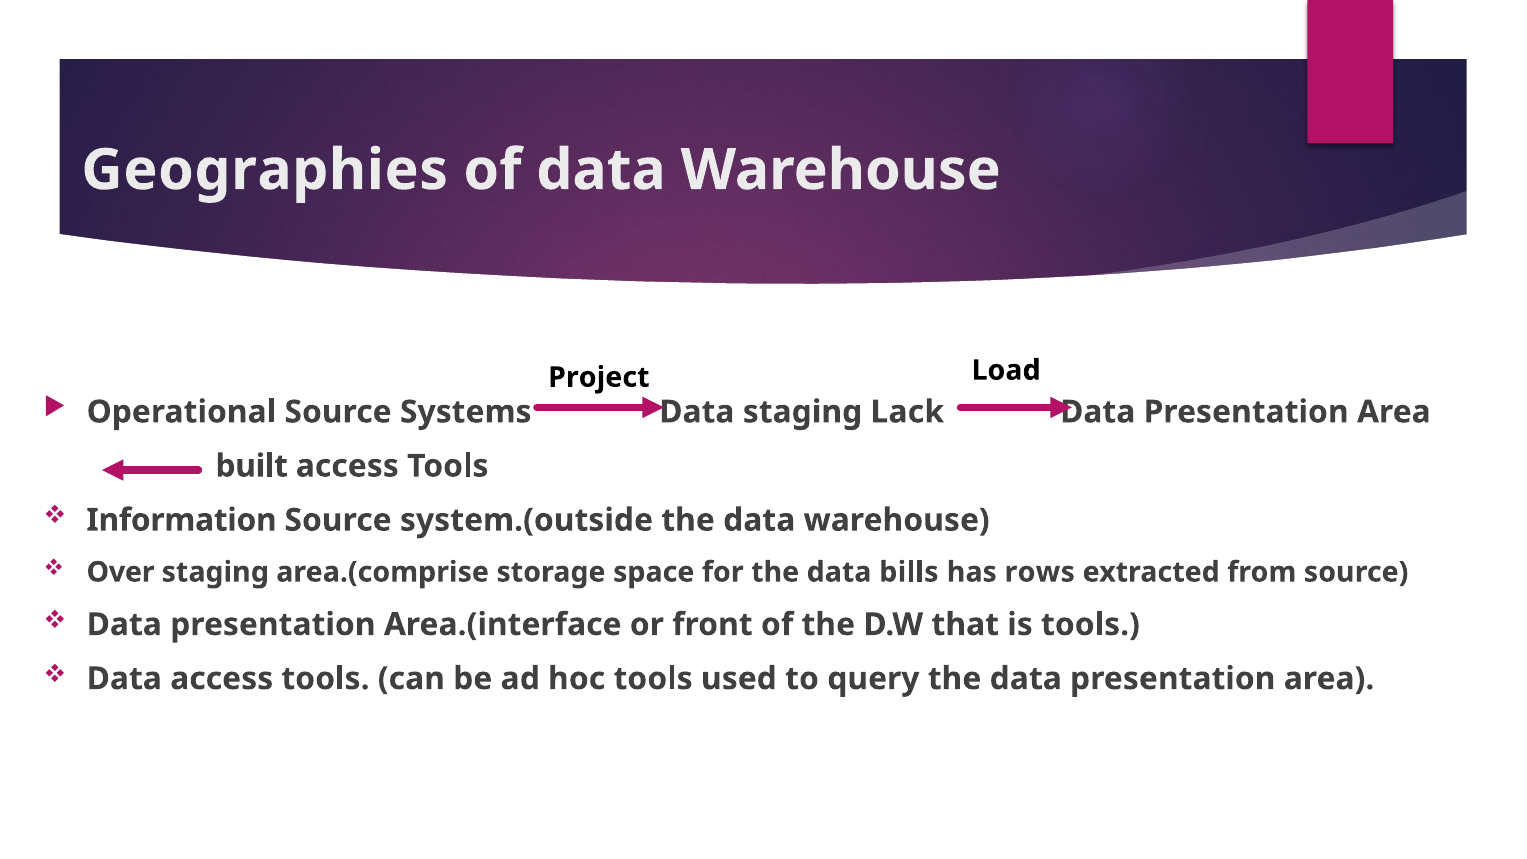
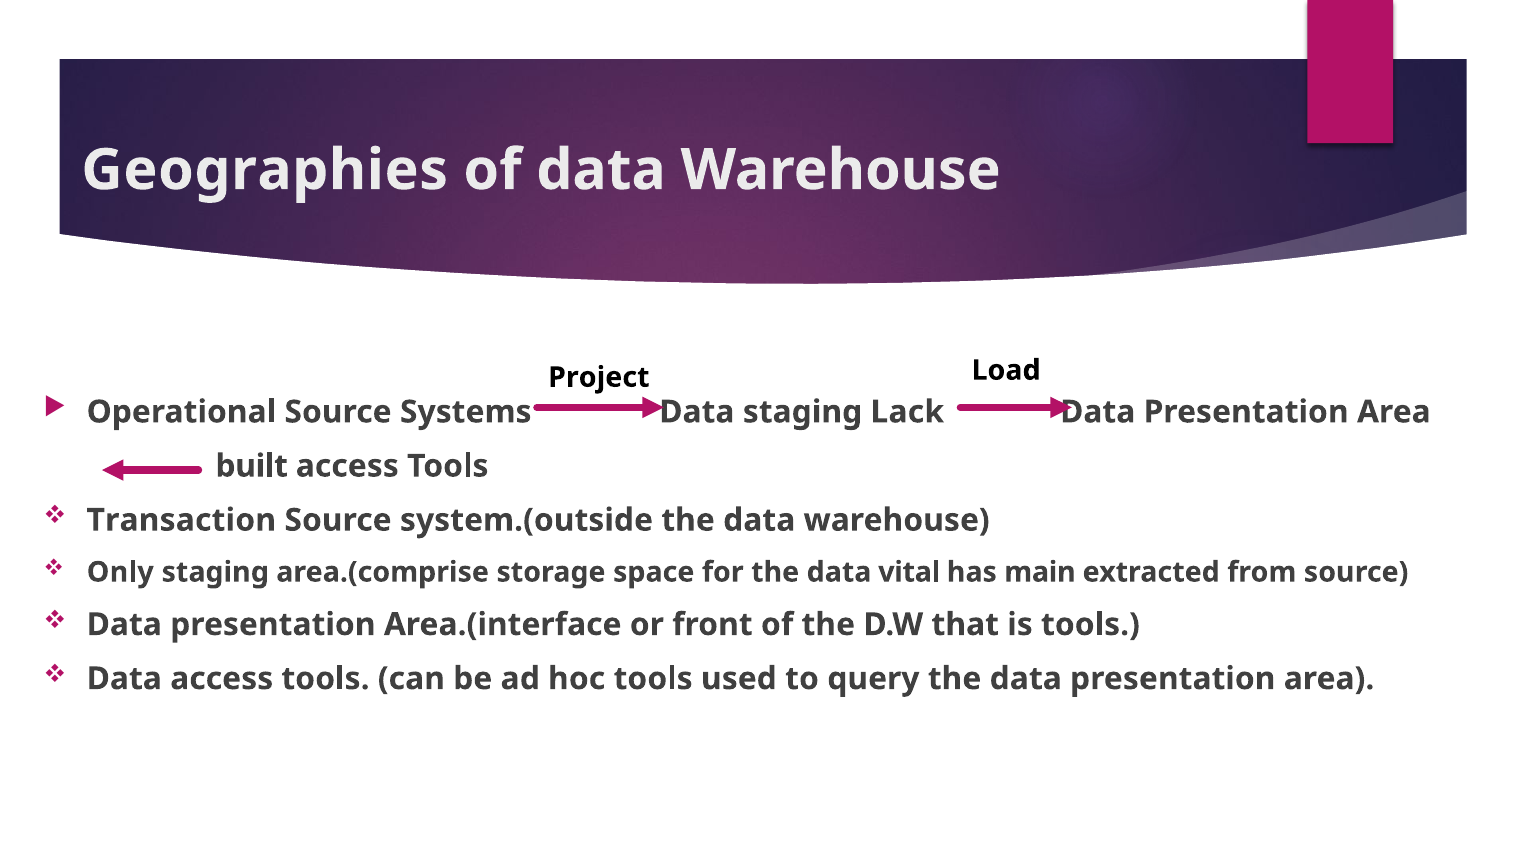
Information: Information -> Transaction (181, 520)
Over: Over -> Only (120, 572)
bills: bills -> vital (909, 572)
rows: rows -> main (1040, 572)
